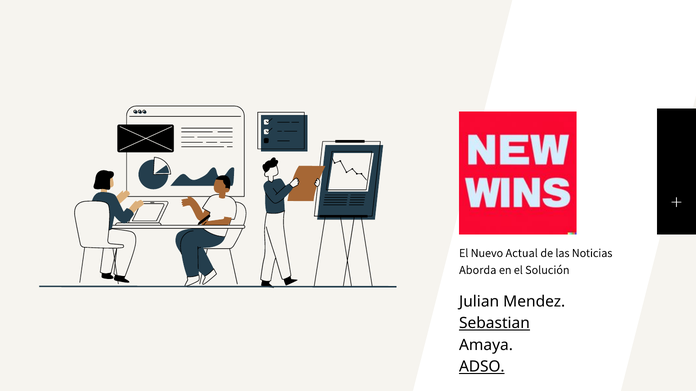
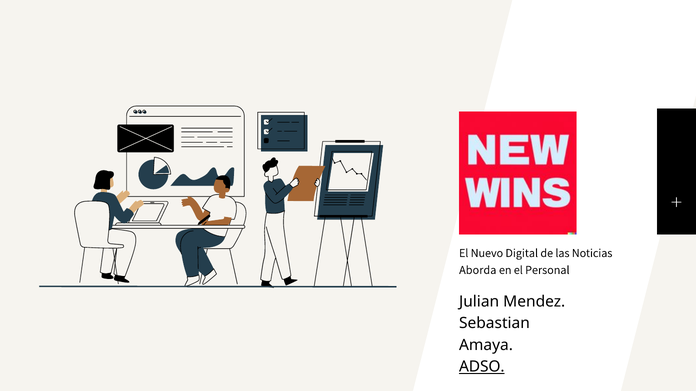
Actual: Actual -> Digital (522, 253)
Solución: Solución -> Personal (547, 270)
Sebastian underline: present -> none (494, 324)
